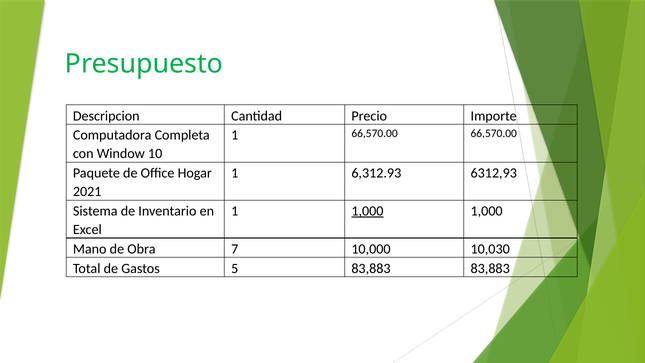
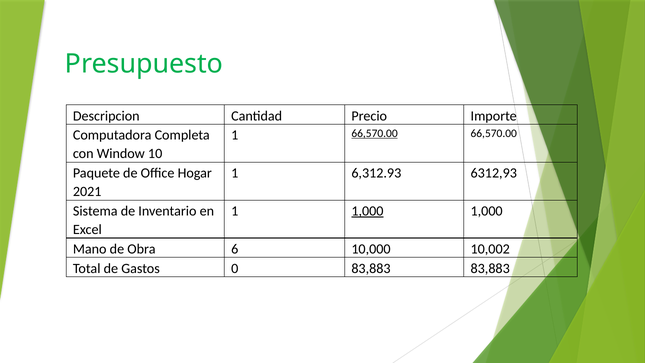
66,570.00 underline: none -> present (375, 133)
7: 7 -> 6 (235, 249)
10,030: 10,030 -> 10,002 (490, 249)
5: 5 -> 0 (235, 268)
